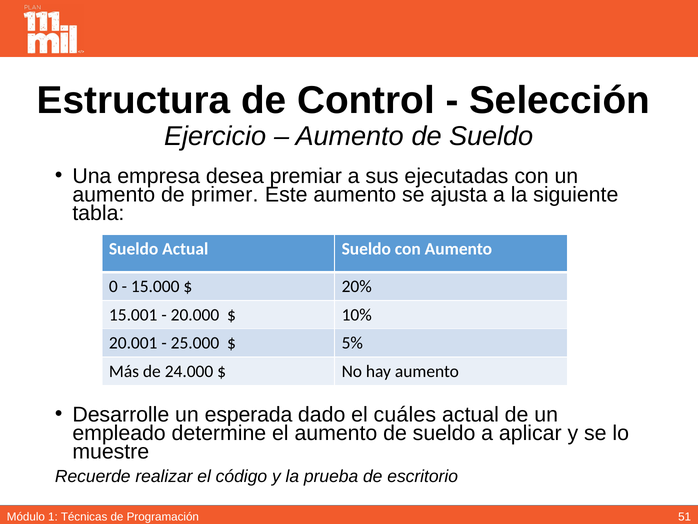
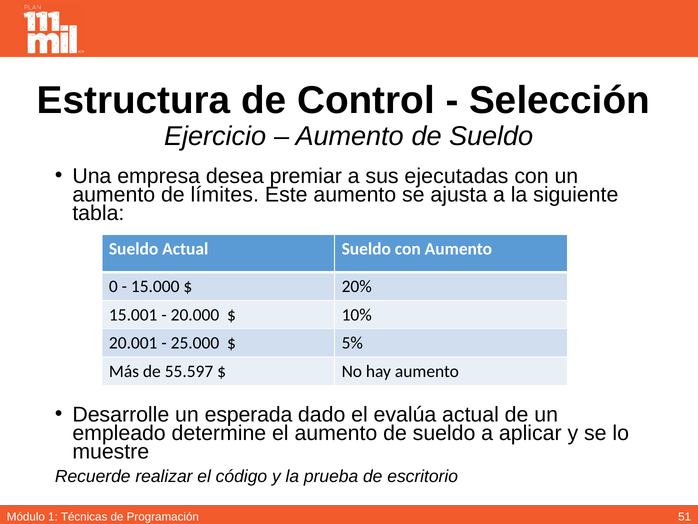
primer: primer -> límites (225, 194)
24.000: 24.000 -> 55.597 (189, 371)
cuáles: cuáles -> evalúa (405, 414)
